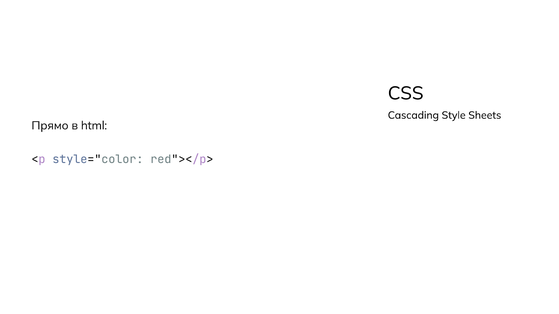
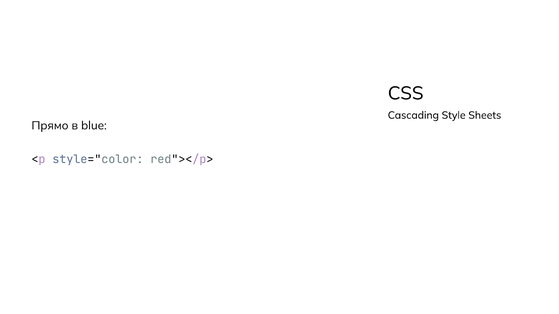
html: html -> blue (94, 126)
